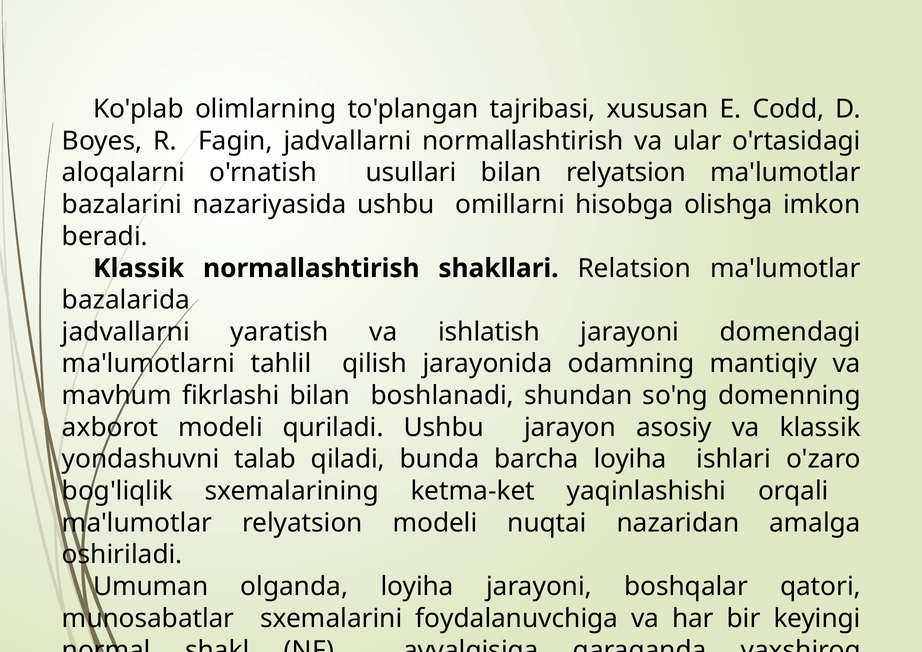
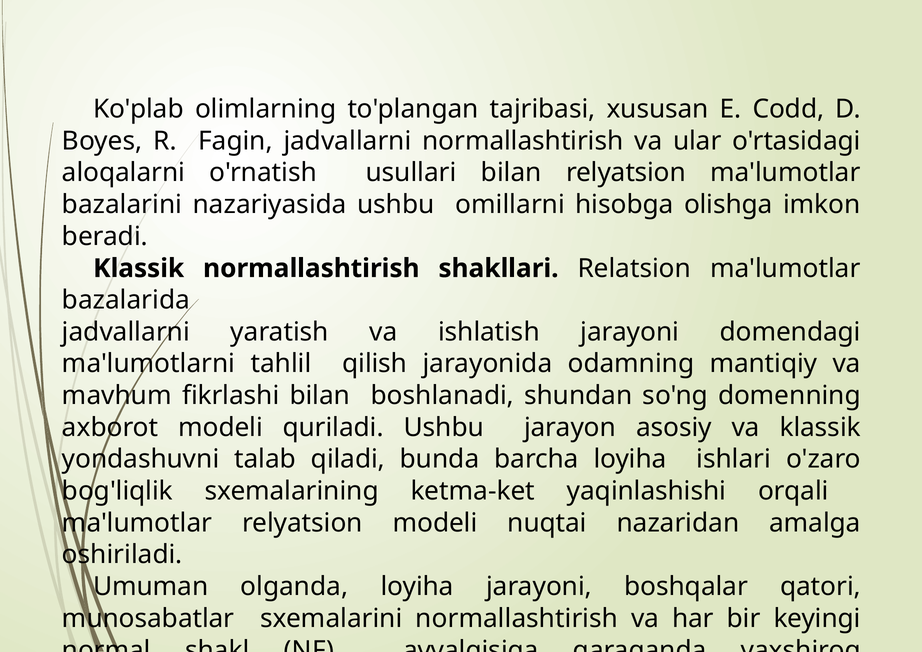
sxemalarini foydalanuvchiga: foydalanuvchiga -> normallashtirish (517, 619)
